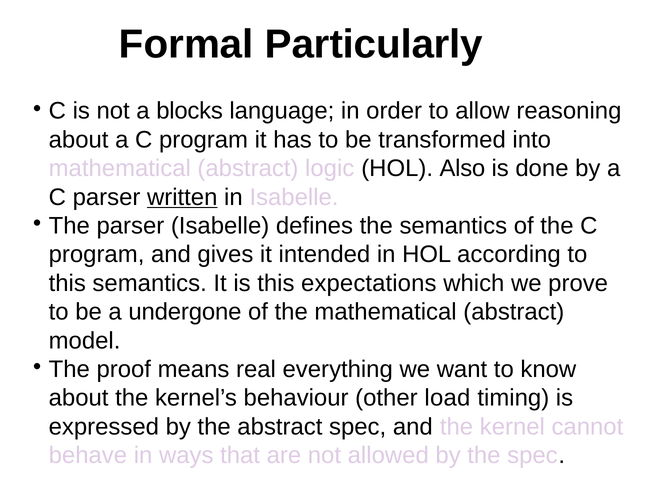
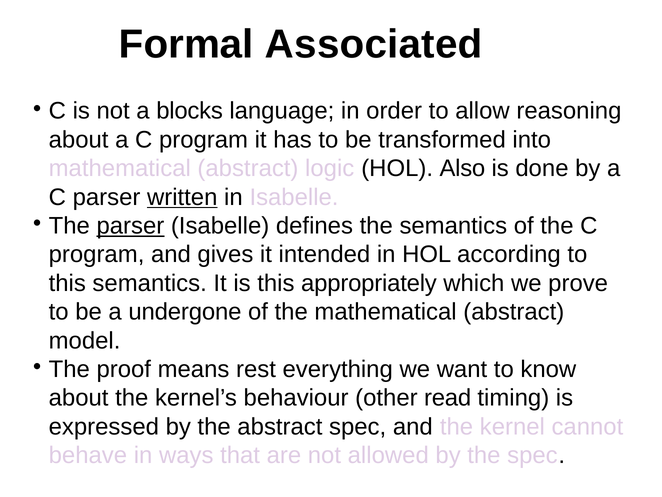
Particularly: Particularly -> Associated (374, 44)
parser underline: none -> present (130, 226)
expectations: expectations -> appropriately (369, 283)
real: real -> rest (256, 369)
load: load -> read (448, 398)
